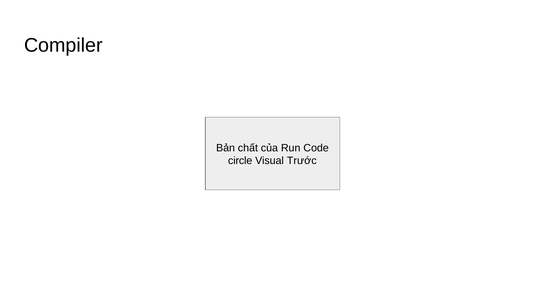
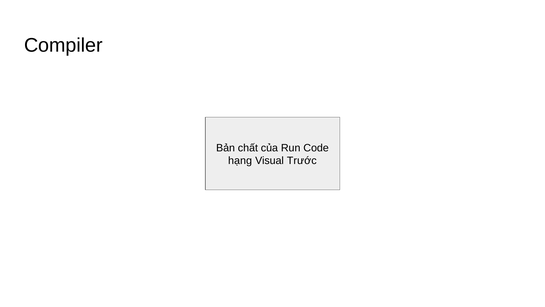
circle: circle -> hạng (240, 160)
